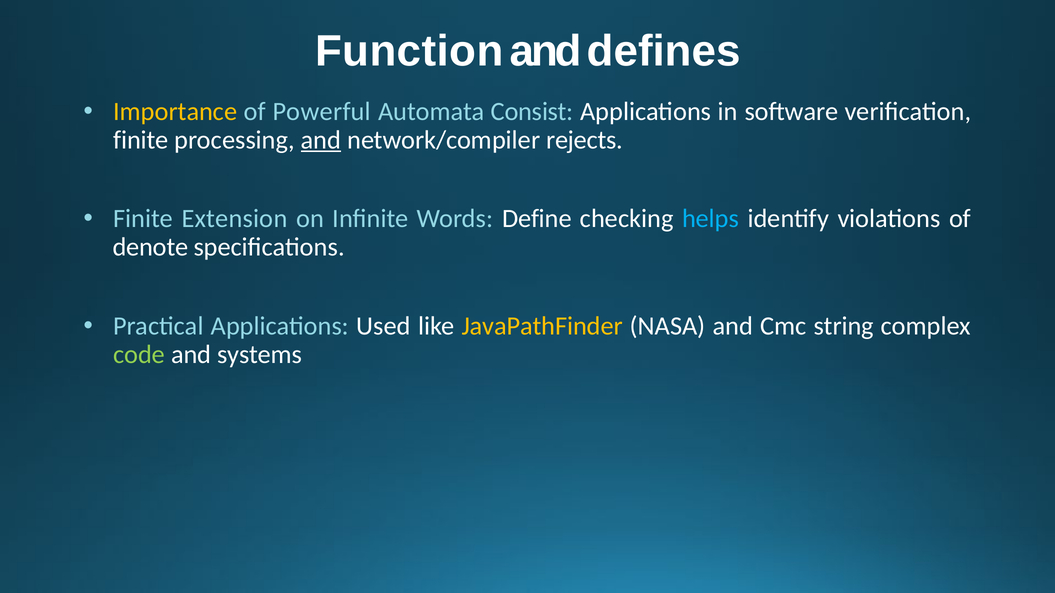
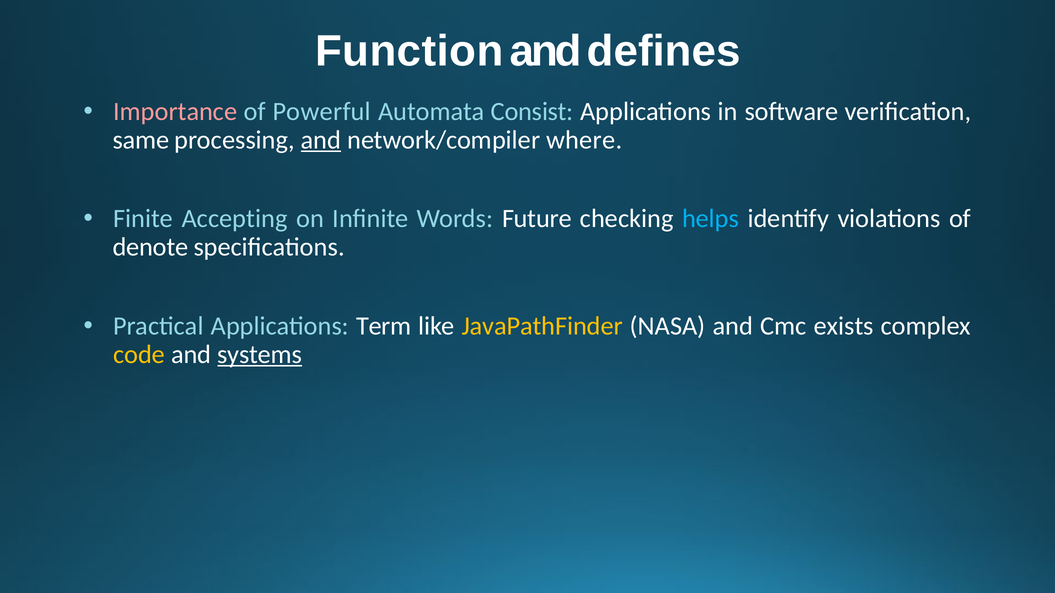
Importance colour: yellow -> pink (175, 111)
finite: finite -> same (141, 140)
rejects: rejects -> where (584, 140)
Extension: Extension -> Accepting (235, 219)
Define: Define -> Future (537, 219)
Used: Used -> Term (384, 326)
string: string -> exists (844, 326)
code colour: light green -> yellow (139, 355)
systems underline: none -> present (260, 355)
